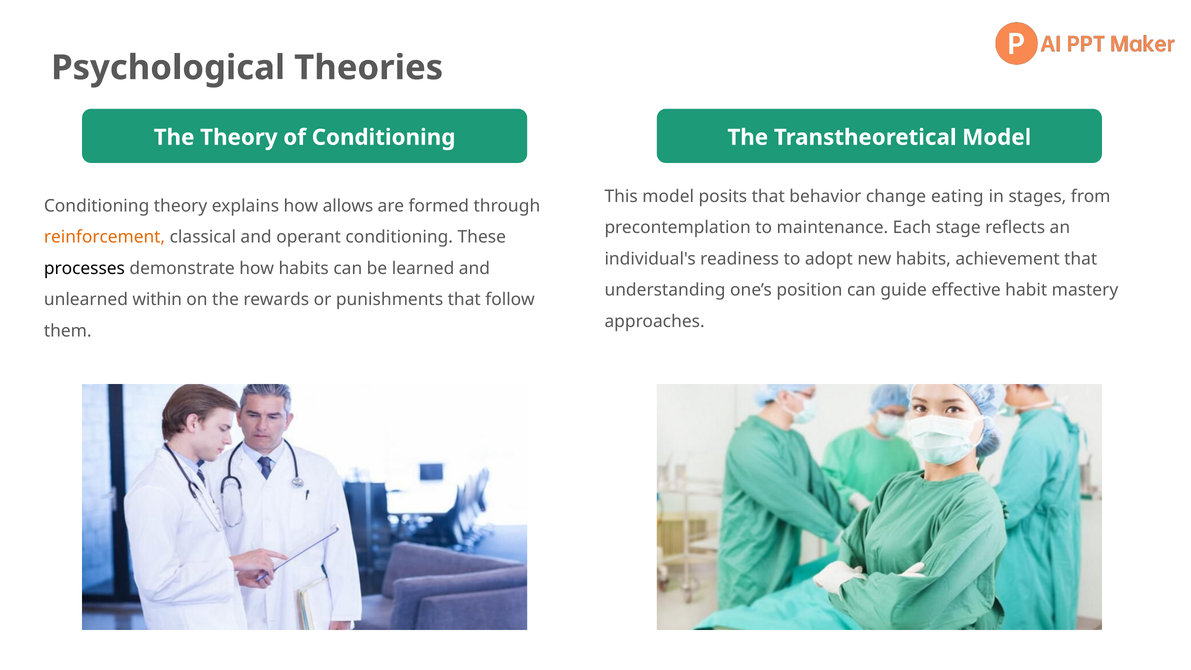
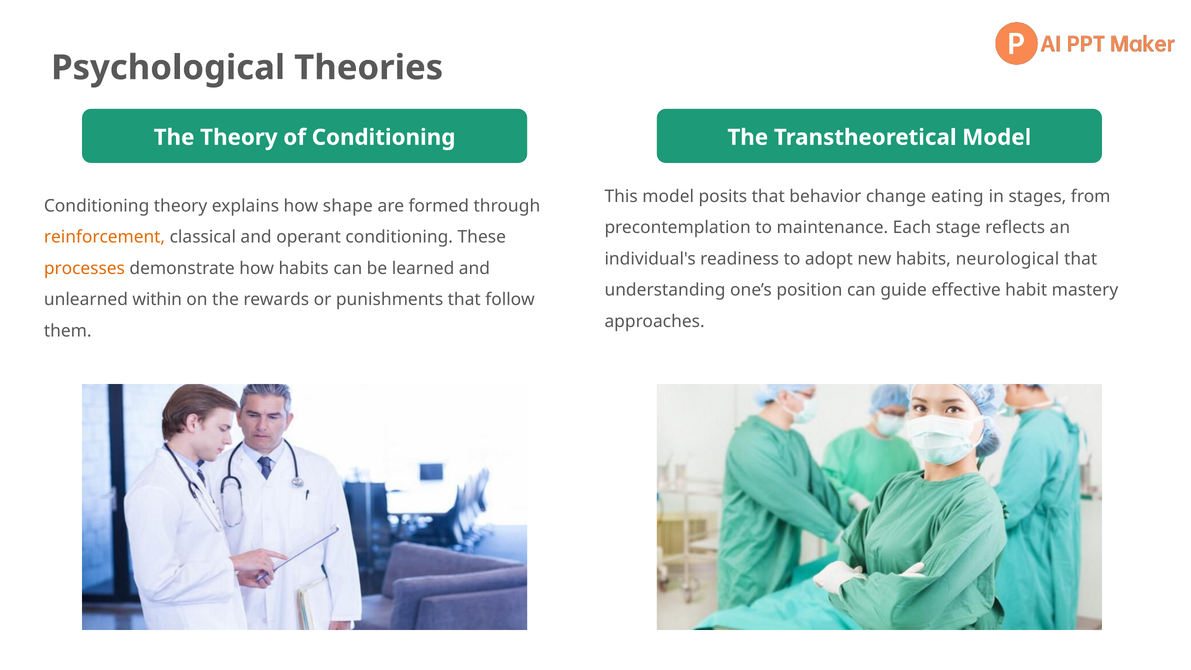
allows: allows -> shape (348, 206)
achievement: achievement -> neurological (1007, 259)
processes colour: black -> orange (84, 268)
